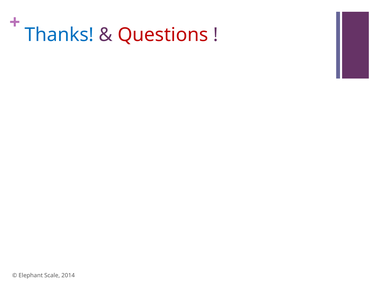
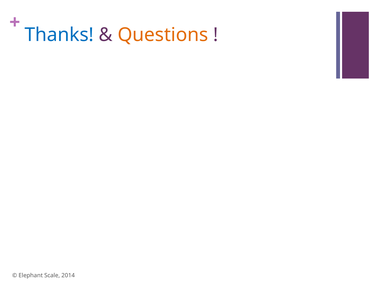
Questions colour: red -> orange (163, 35)
